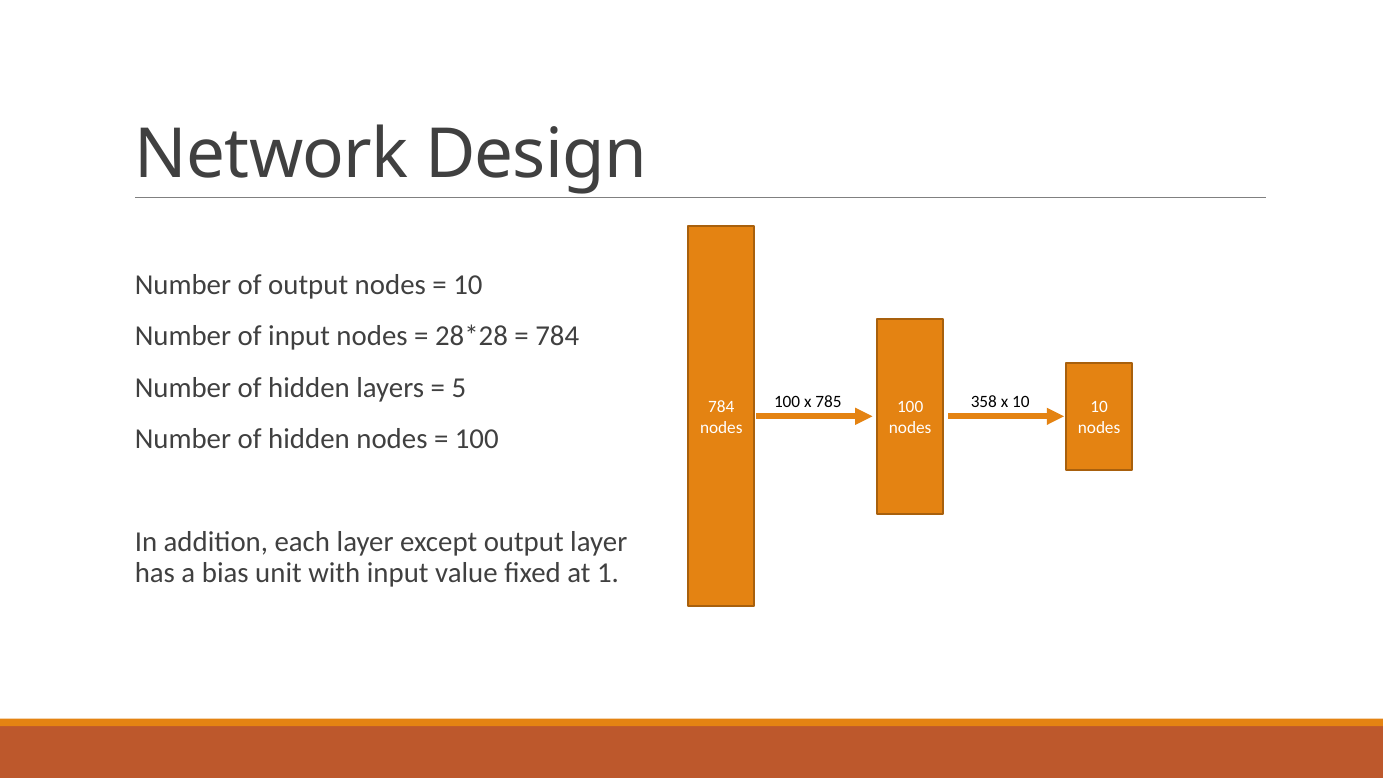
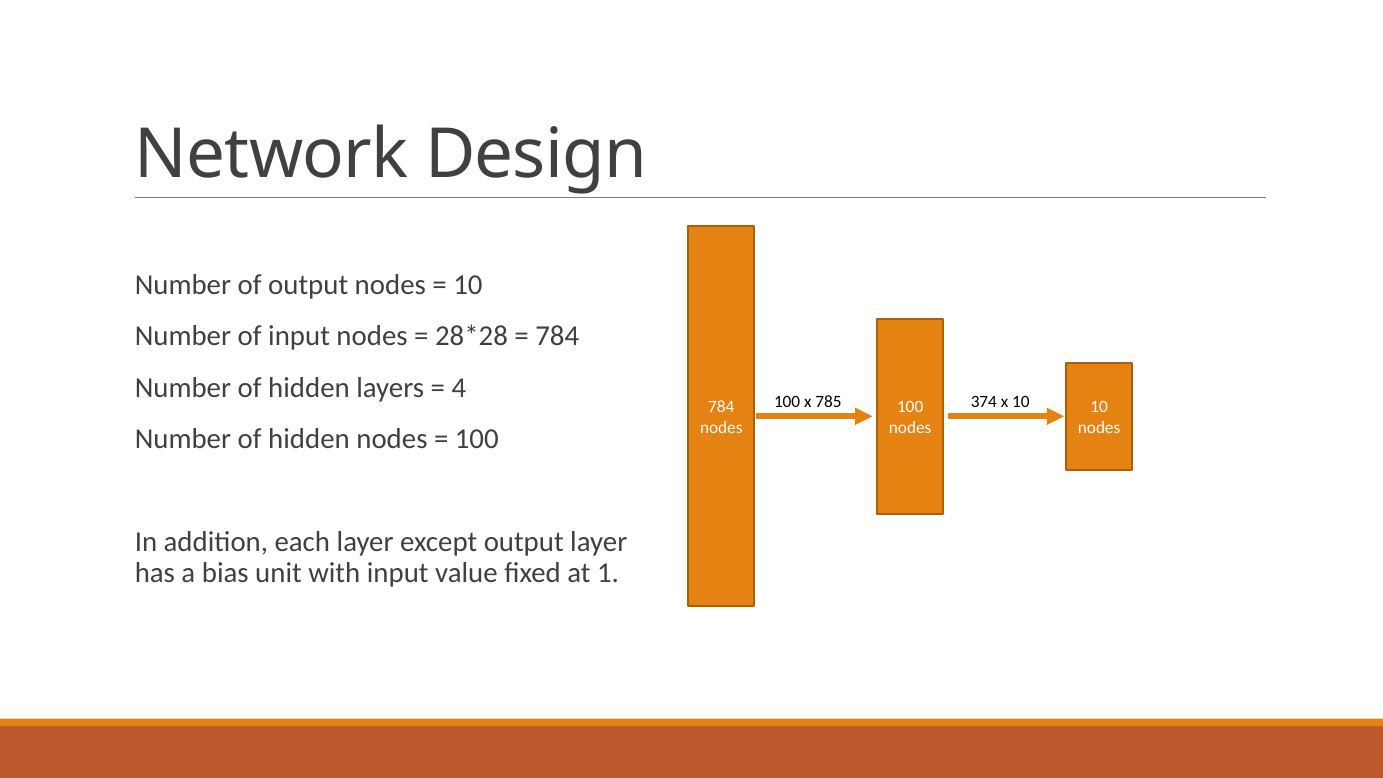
5: 5 -> 4 (459, 387)
358: 358 -> 374 (984, 402)
